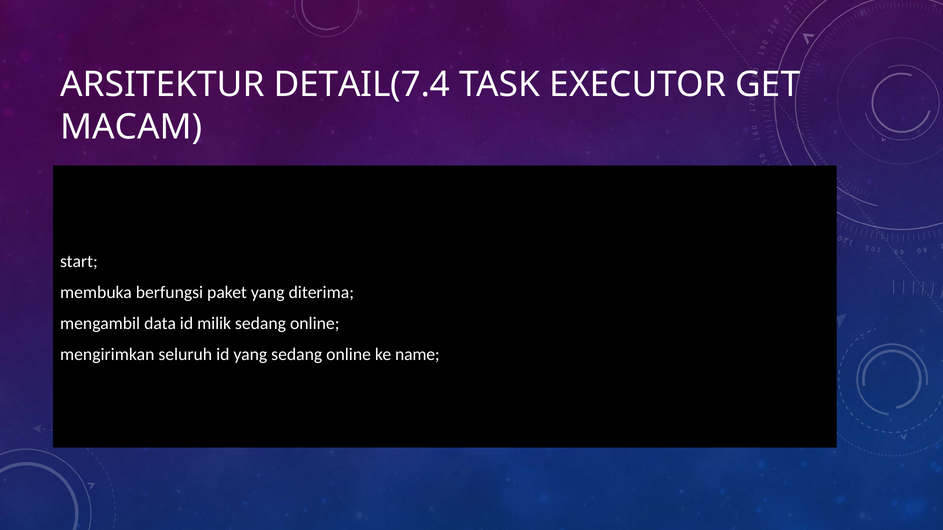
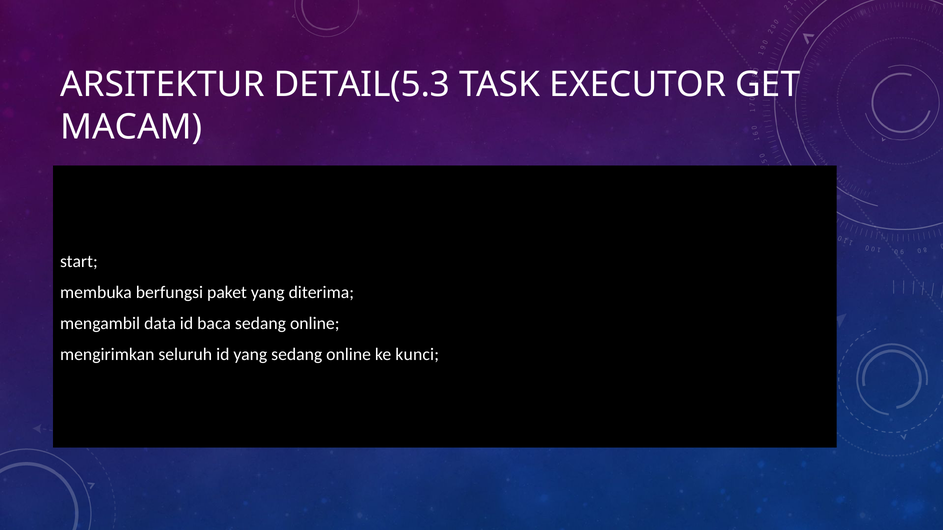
DETAIL(7.4: DETAIL(7.4 -> DETAIL(5.3 (362, 85)
milik: milik -> baca (214, 324)
name: name -> kunci (417, 355)
